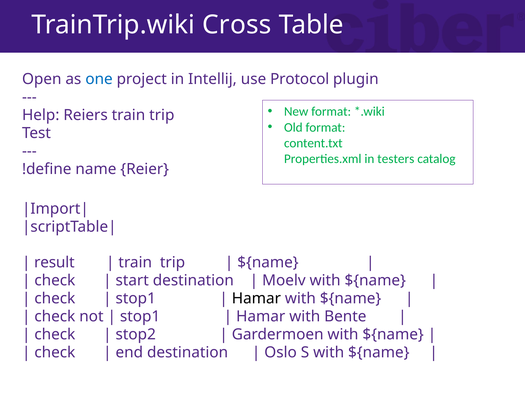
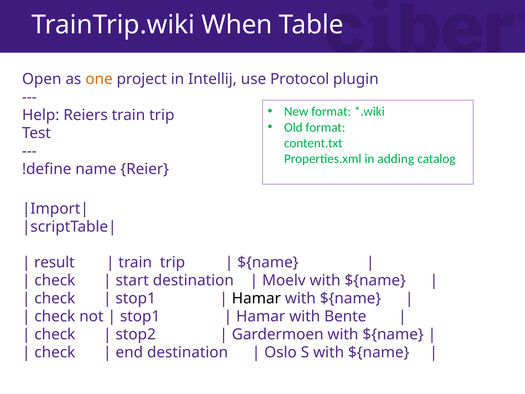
Cross: Cross -> When (237, 25)
one colour: blue -> orange (99, 79)
testers: testers -> adding (396, 159)
